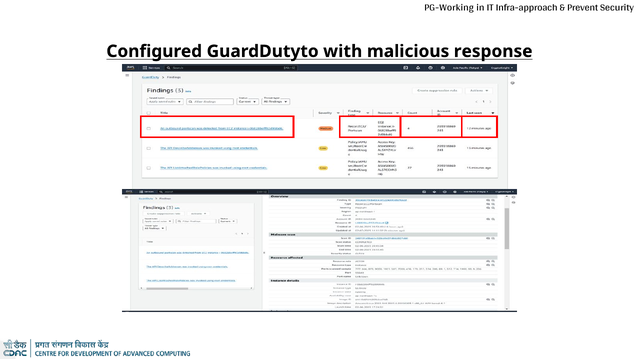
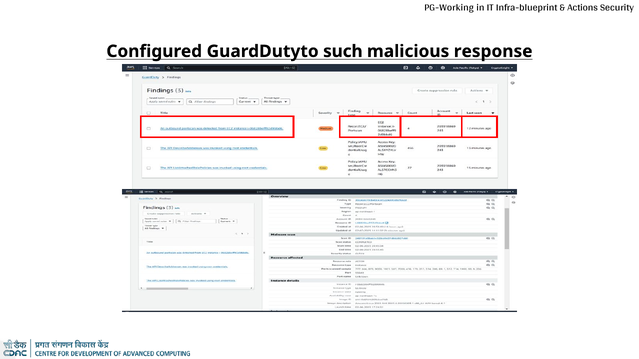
Infra-approach: Infra-approach -> Infra-blueprint (527, 8)
Prevent: Prevent -> Actions (583, 8)
with: with -> such (343, 51)
